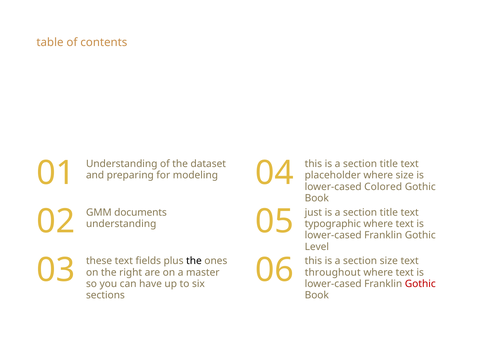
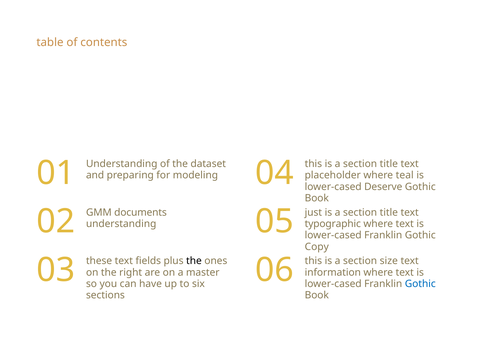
where size: size -> teal (405, 176)
Colored: Colored -> Deserve (383, 187)
Level: Level -> Copy (317, 247)
throughout: throughout -> information (333, 273)
Gothic colour: red -> blue (420, 284)
